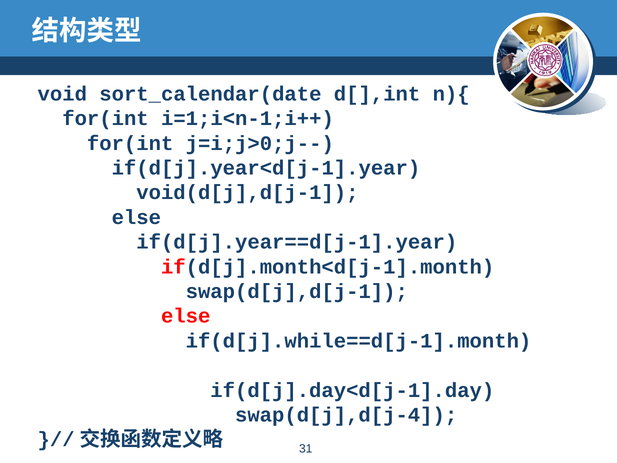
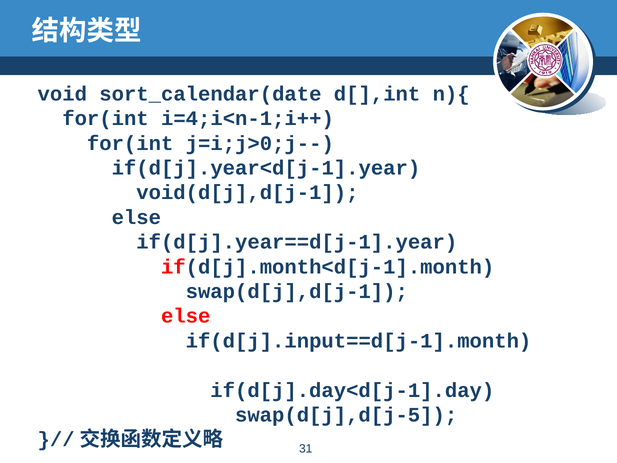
i=1;i<n-1;i++: i=1;i<n-1;i++ -> i=4;i<n-1;i++ (247, 119)
if(d[j].while==d[j-1].month: if(d[j].while==d[j-1].month -> if(d[j].input==d[j-1].month (359, 341)
swap(d[j],d[j-4: swap(d[j],d[j-4 -> swap(d[j],d[j-5 (346, 415)
